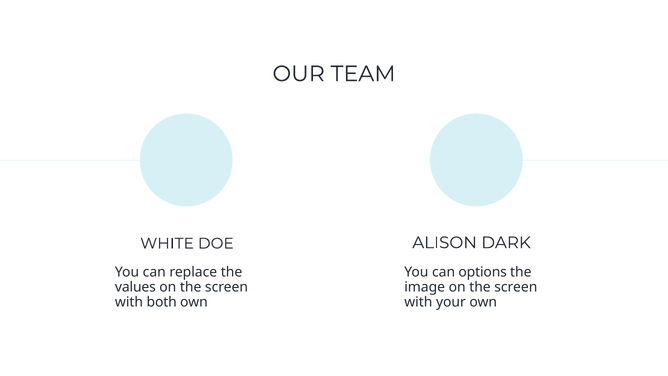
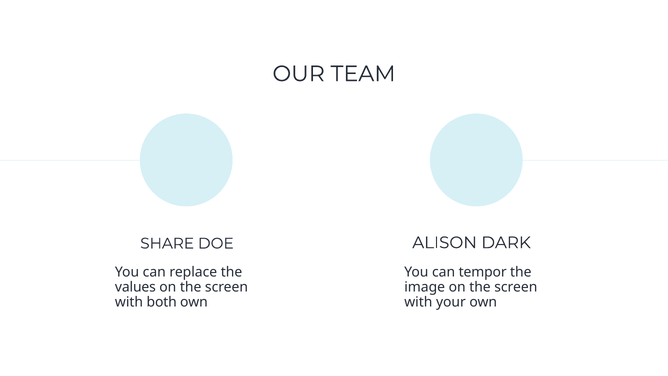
WHITE: WHITE -> SHARE (167, 243)
options: options -> tempor (483, 272)
